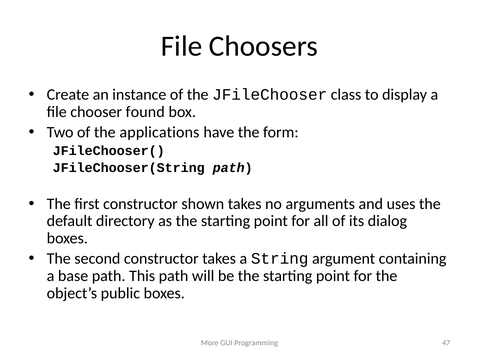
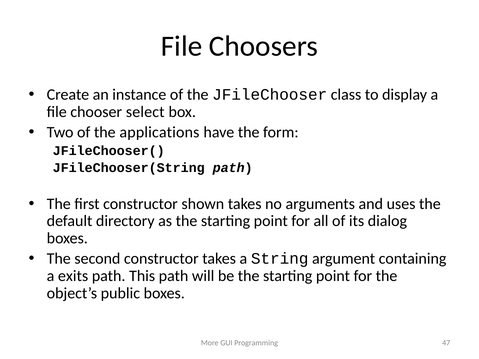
found: found -> select (145, 112)
base: base -> exits (73, 276)
